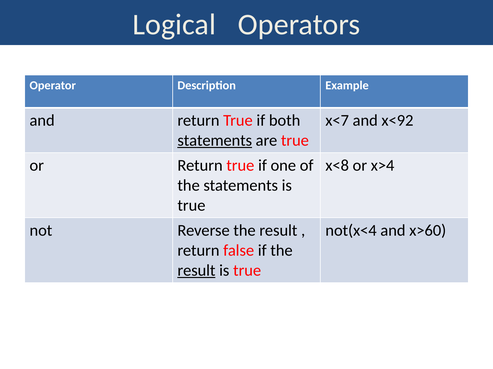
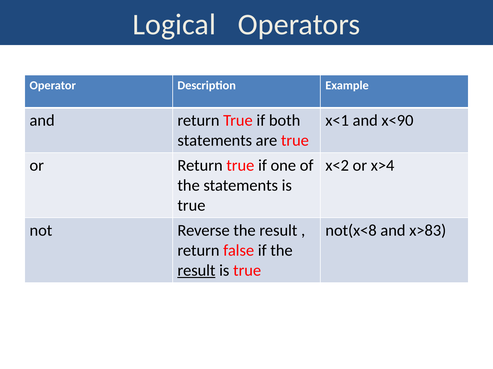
x<7: x<7 -> x<1 (337, 121)
x<92: x<92 -> x<90 (397, 121)
statements underline: present -> none (215, 141)
x<8: x<8 -> x<2 (337, 166)
not(x<4: not(x<4 -> not(x<8 (351, 231)
x>60: x>60 -> x>83 (428, 231)
